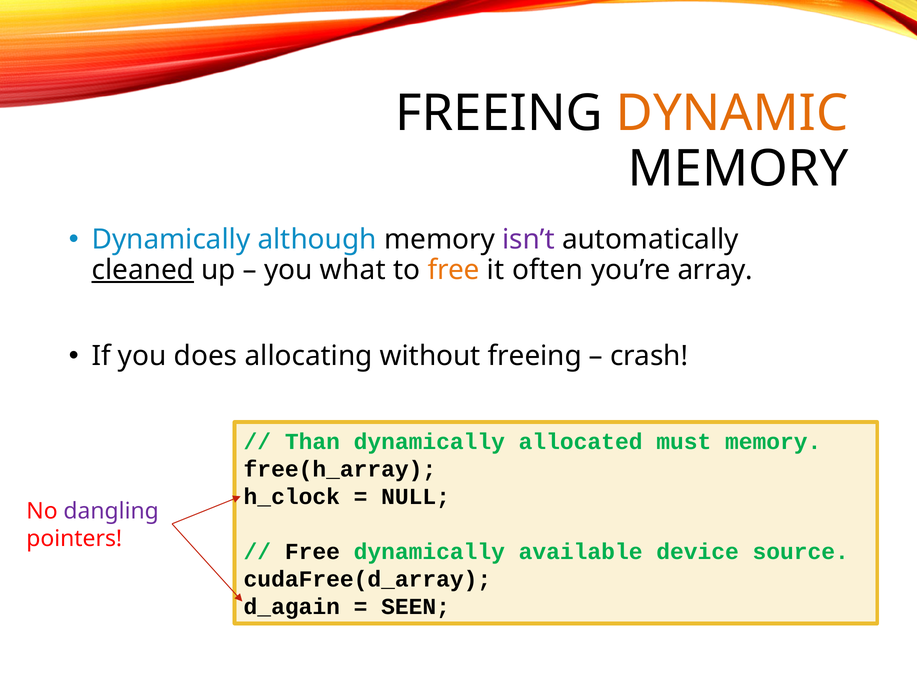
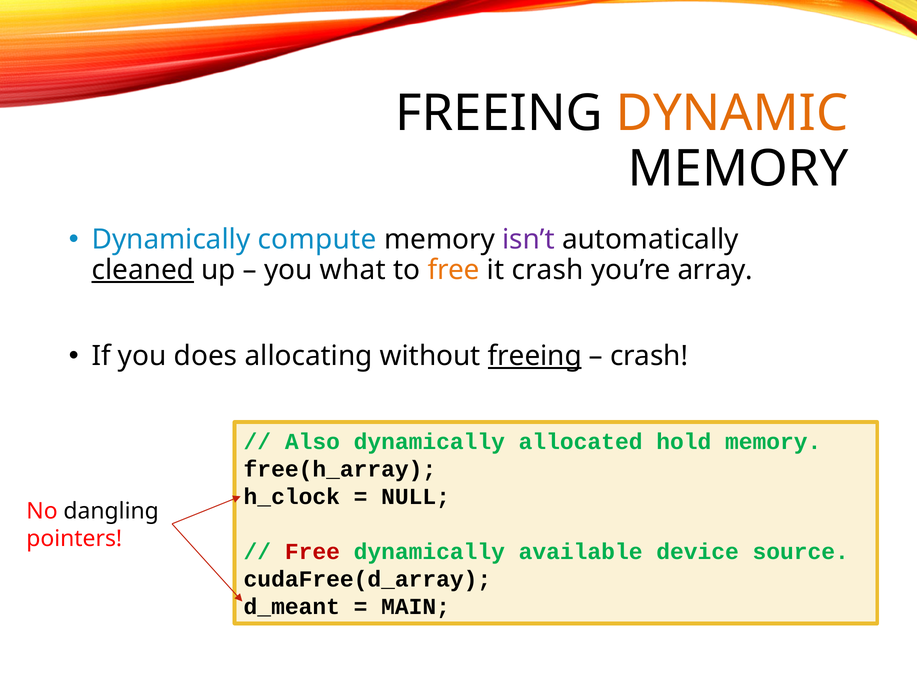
although: although -> compute (317, 240)
it often: often -> crash (548, 270)
freeing underline: none -> present (535, 356)
Than: Than -> Also (312, 442)
must: must -> hold (684, 442)
dangling colour: purple -> black (111, 511)
Free colour: black -> red (312, 552)
d_again: d_again -> d_meant (292, 607)
SEEN: SEEN -> MAIN (416, 607)
